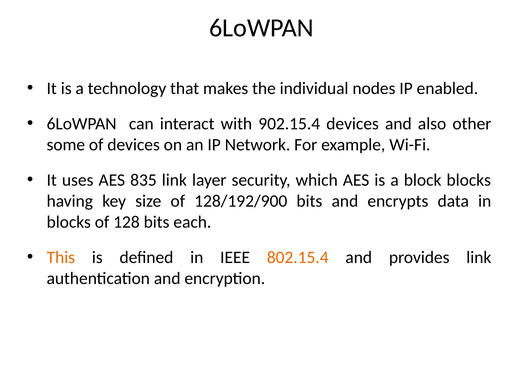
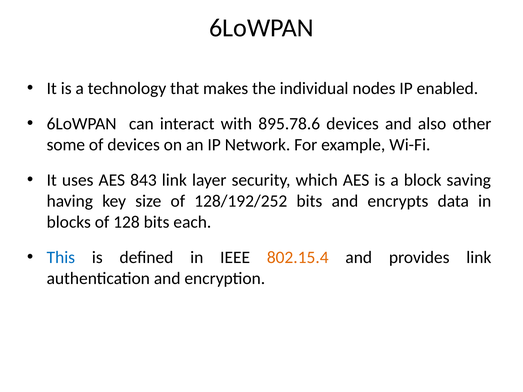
902.15.4: 902.15.4 -> 895.78.6 (289, 124)
835: 835 -> 843 (143, 180)
block blocks: blocks -> saving (469, 180)
128/192/900: 128/192/900 -> 128/192/252 (241, 201)
This colour: orange -> blue (61, 258)
